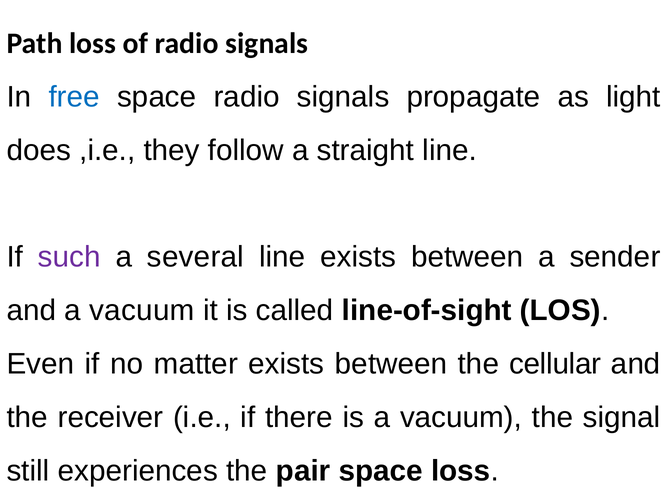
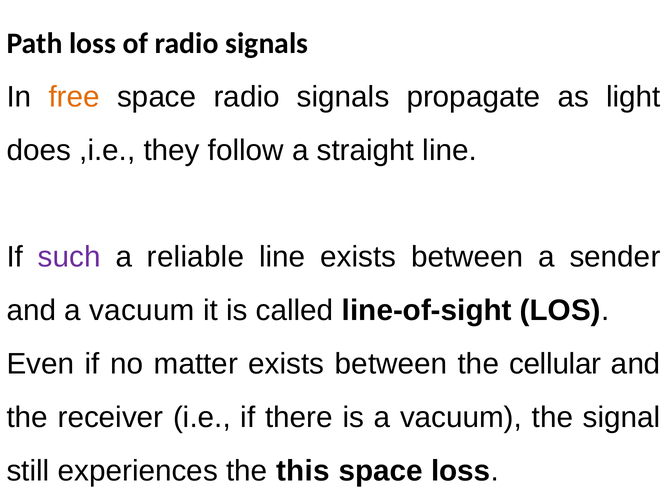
free colour: blue -> orange (74, 97)
several: several -> reliable (196, 257)
pair: pair -> this (303, 471)
